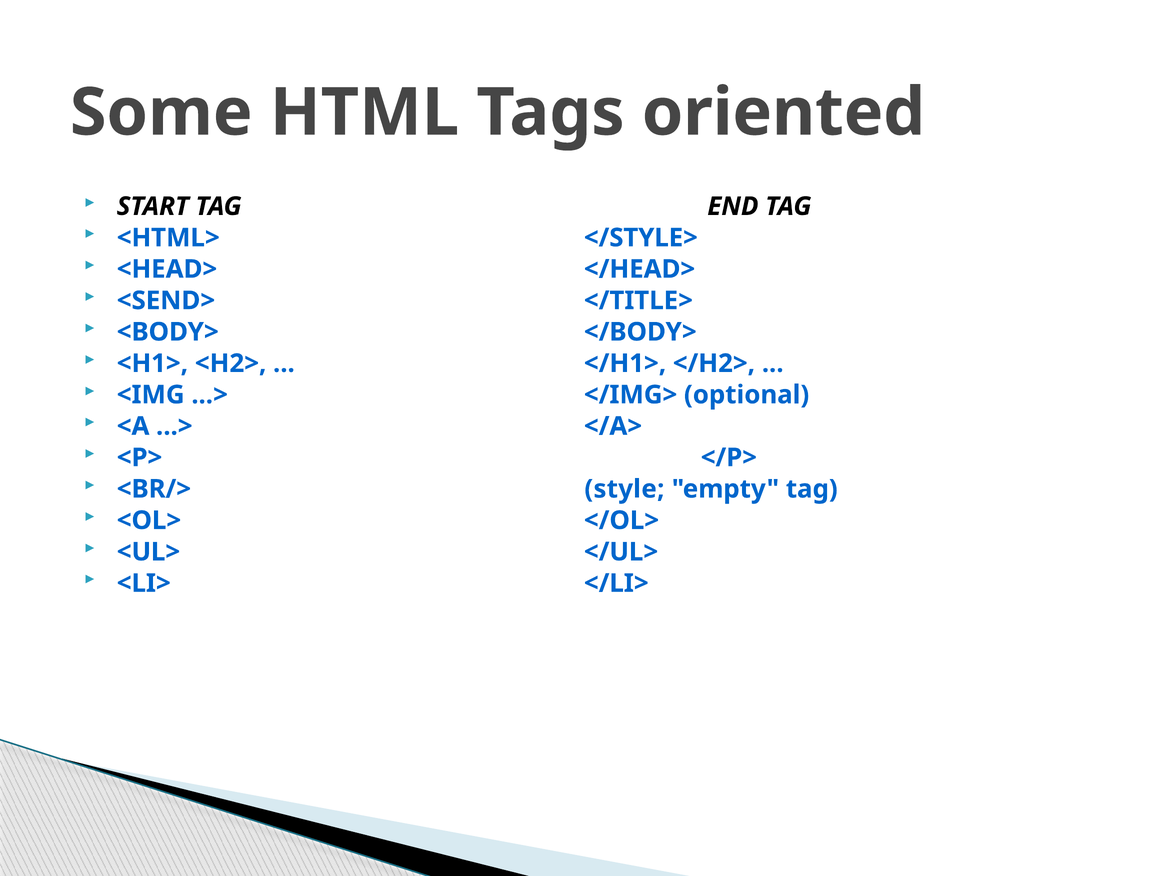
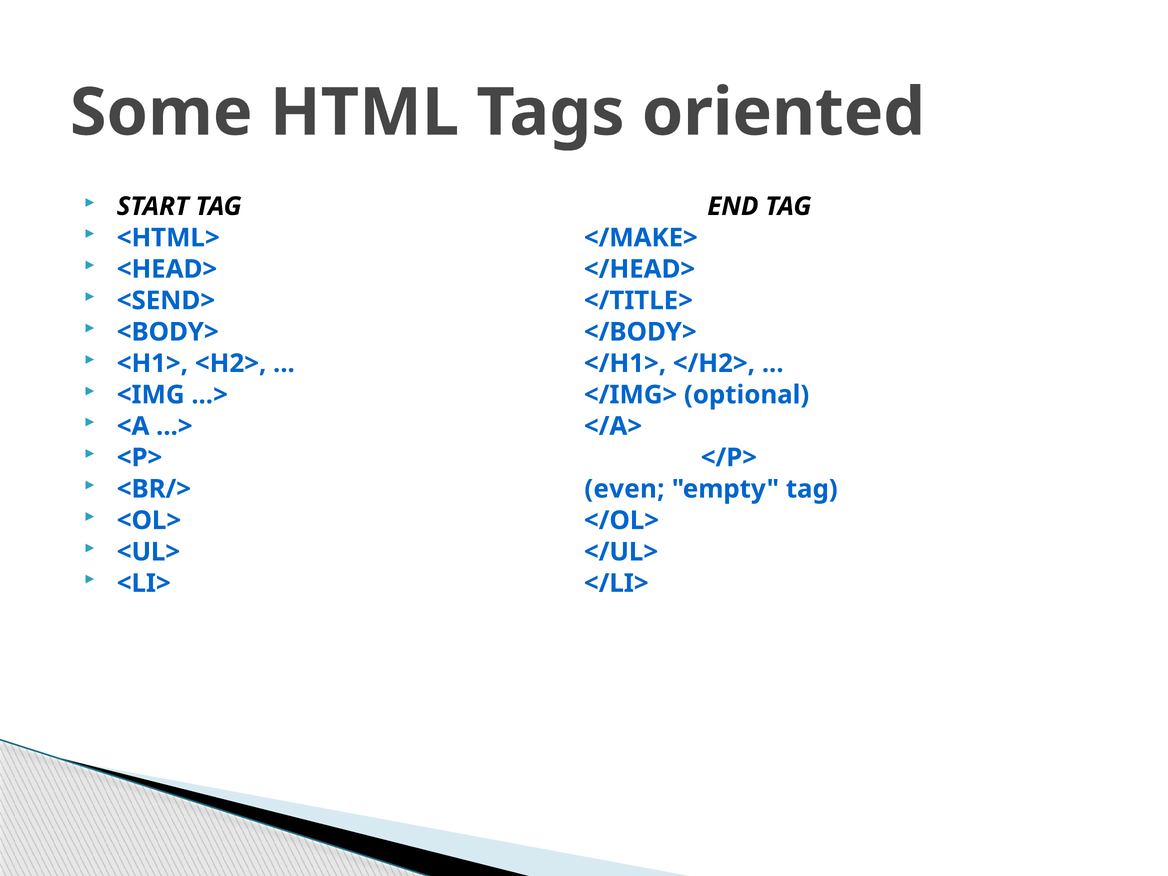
</STYLE>: </STYLE> -> </MAKE> (641, 238)
style: style -> even (624, 489)
